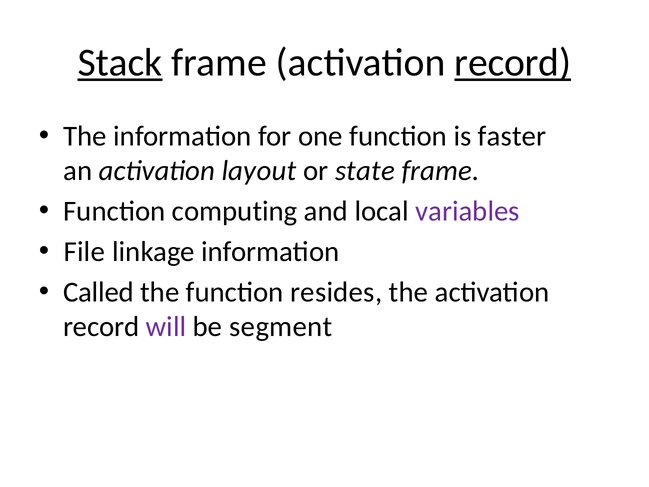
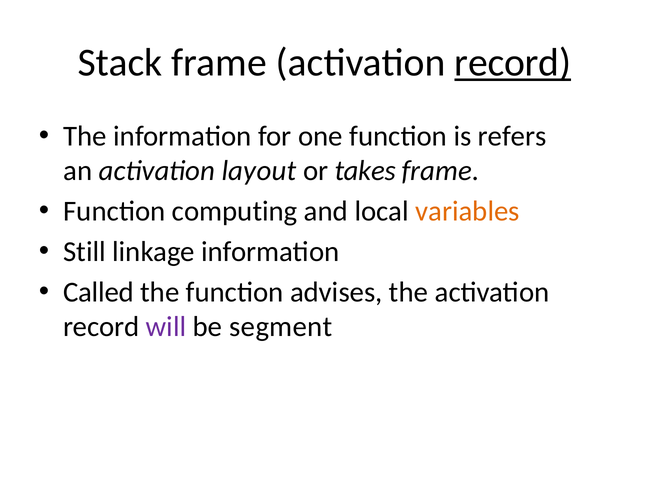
Stack underline: present -> none (120, 63)
faster: faster -> refers (512, 136)
state: state -> takes (365, 171)
variables colour: purple -> orange (468, 211)
File: File -> Still (85, 252)
resides: resides -> advises (336, 292)
